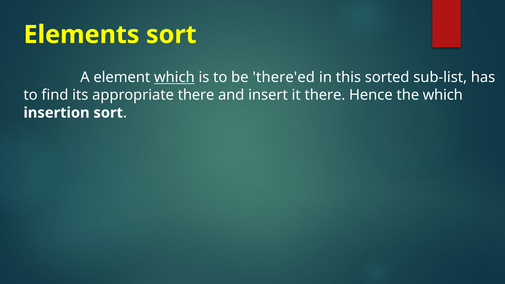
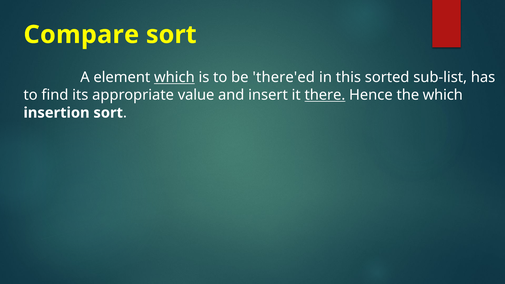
Elements: Elements -> Compare (81, 35)
appropriate there: there -> value (196, 95)
there underline: none -> present (325, 95)
